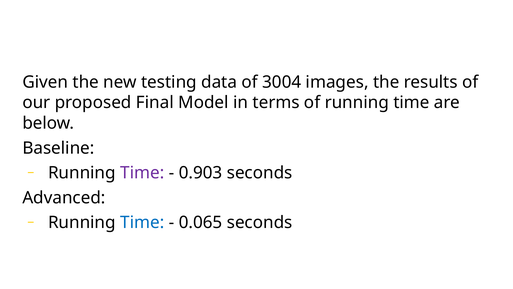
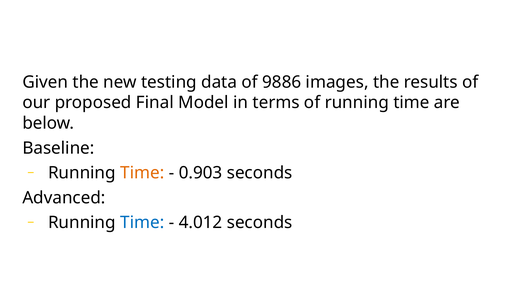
3004: 3004 -> 9886 (282, 82)
Time colour: purple -> orange (142, 173)
0.065: 0.065 -> 4.012 (201, 222)
